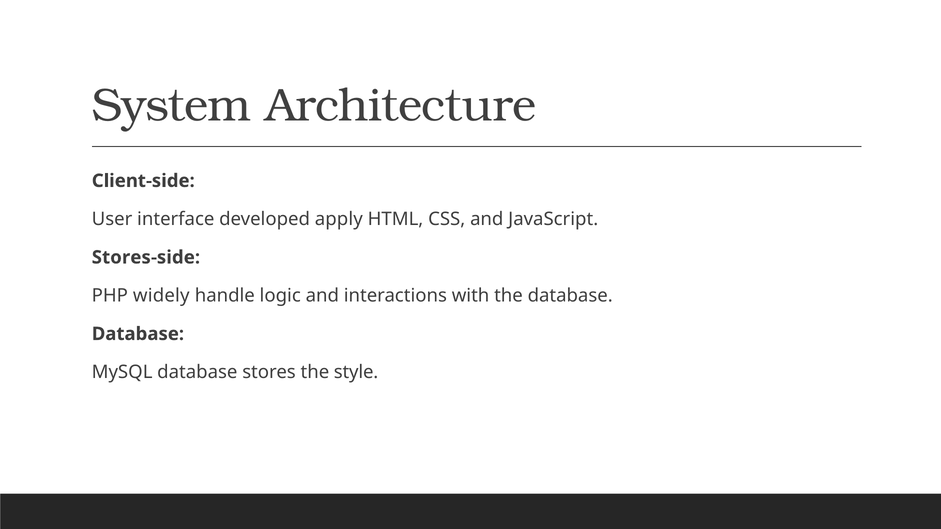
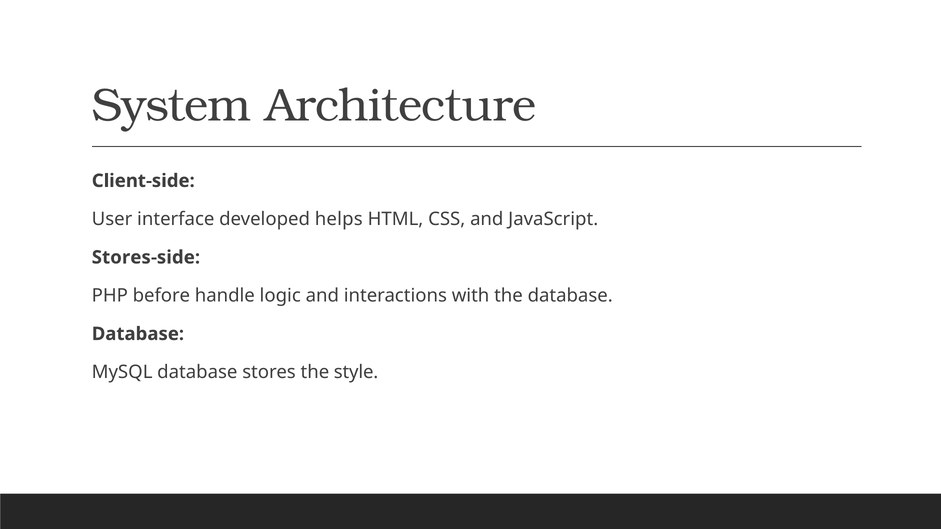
apply: apply -> helps (339, 219)
widely: widely -> before (161, 296)
